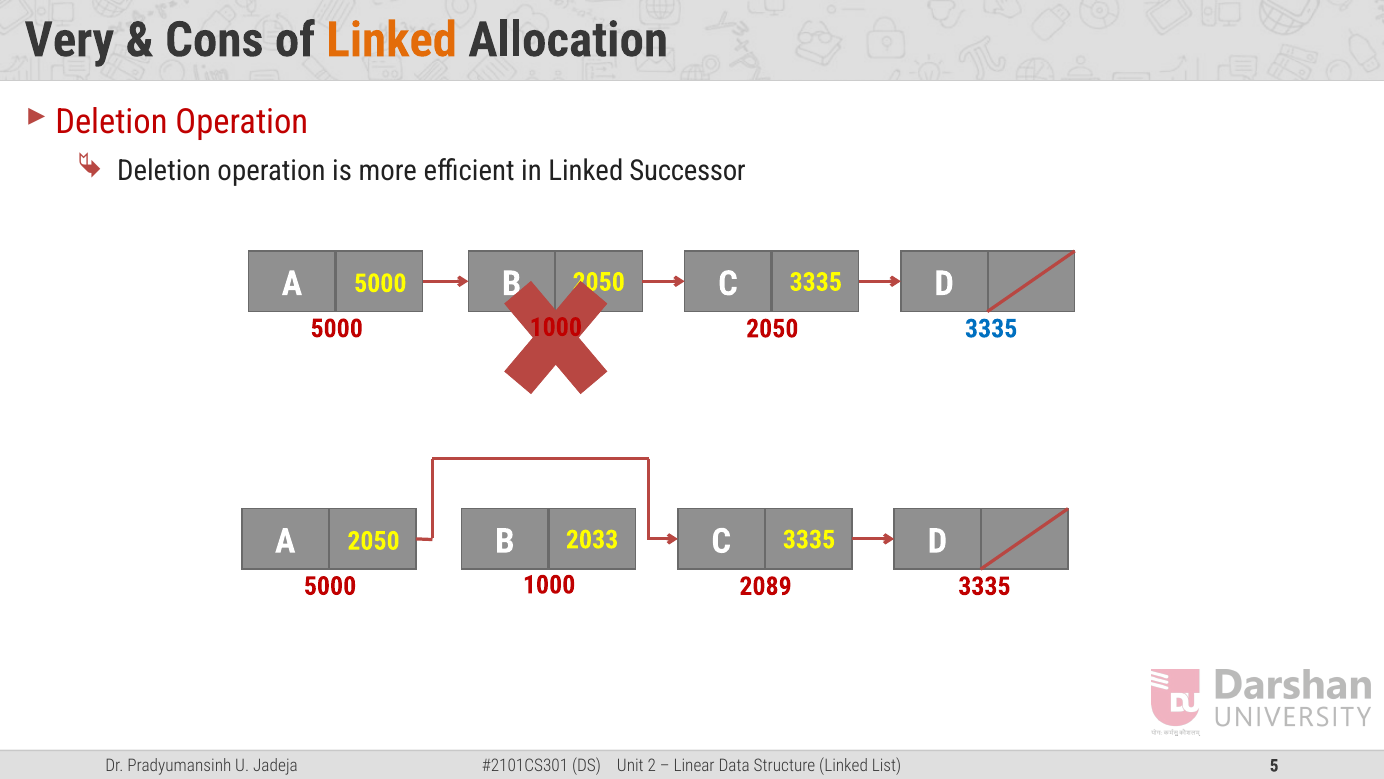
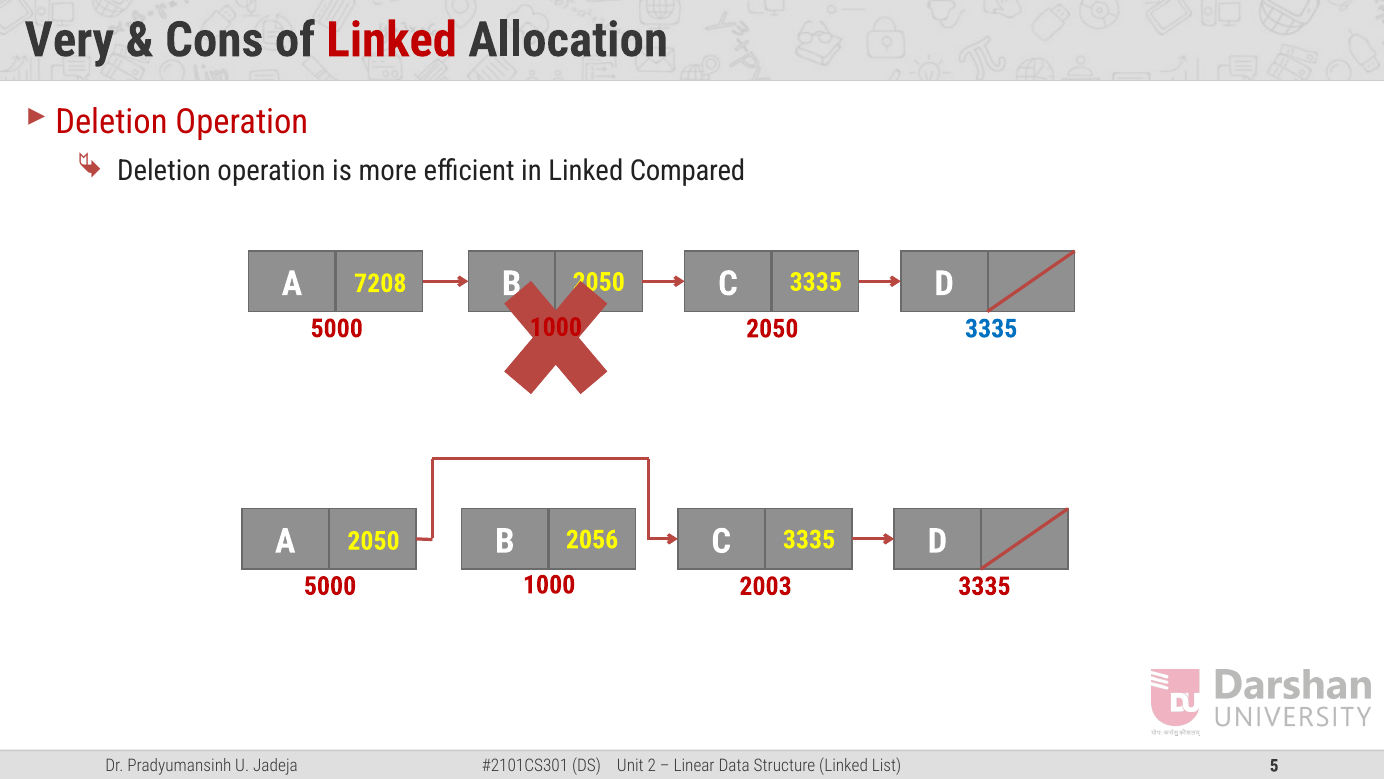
Linked colour: orange -> red (392, 40)
Successor: Successor -> Compared (688, 170)
5000: 5000 -> 7208 (380, 283)
2033: 2033 -> 2056 (592, 539)
2089: 2089 -> 2003 (766, 586)
